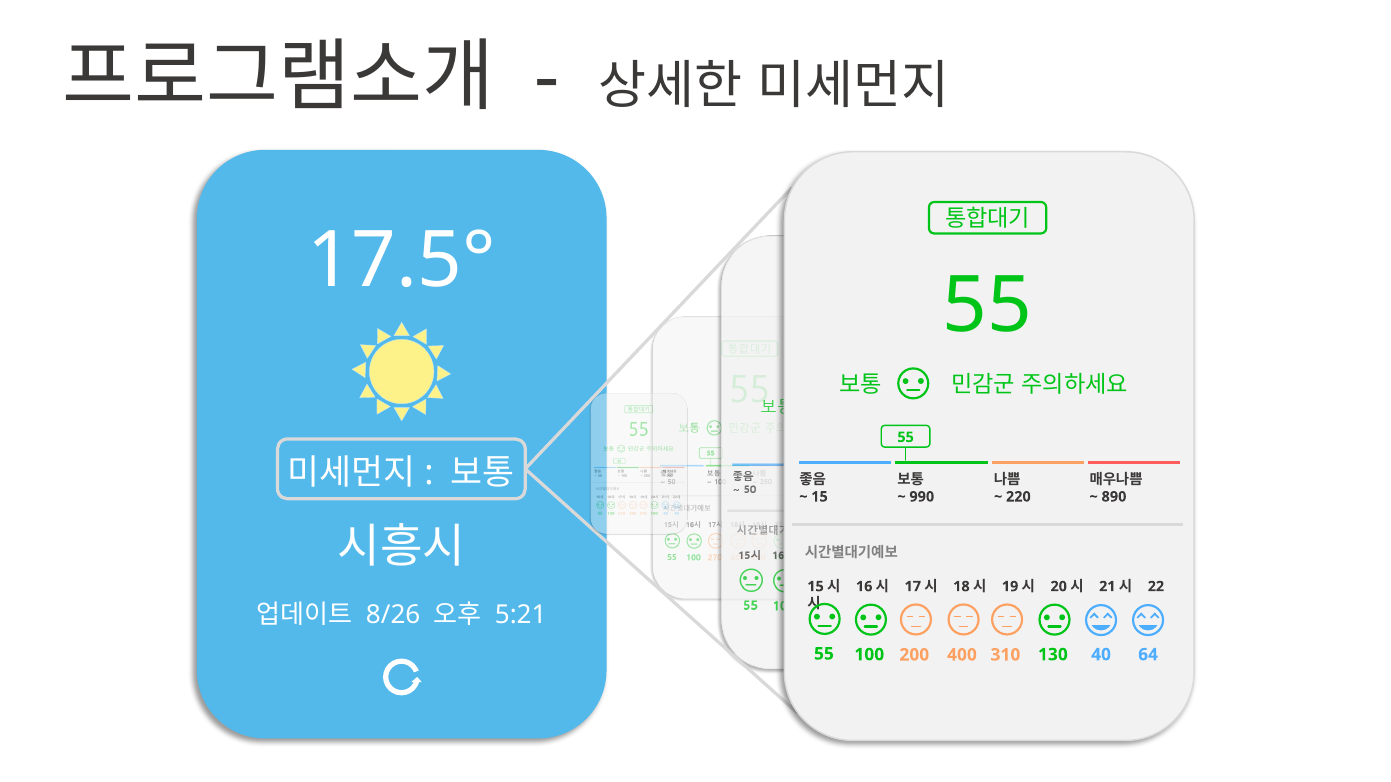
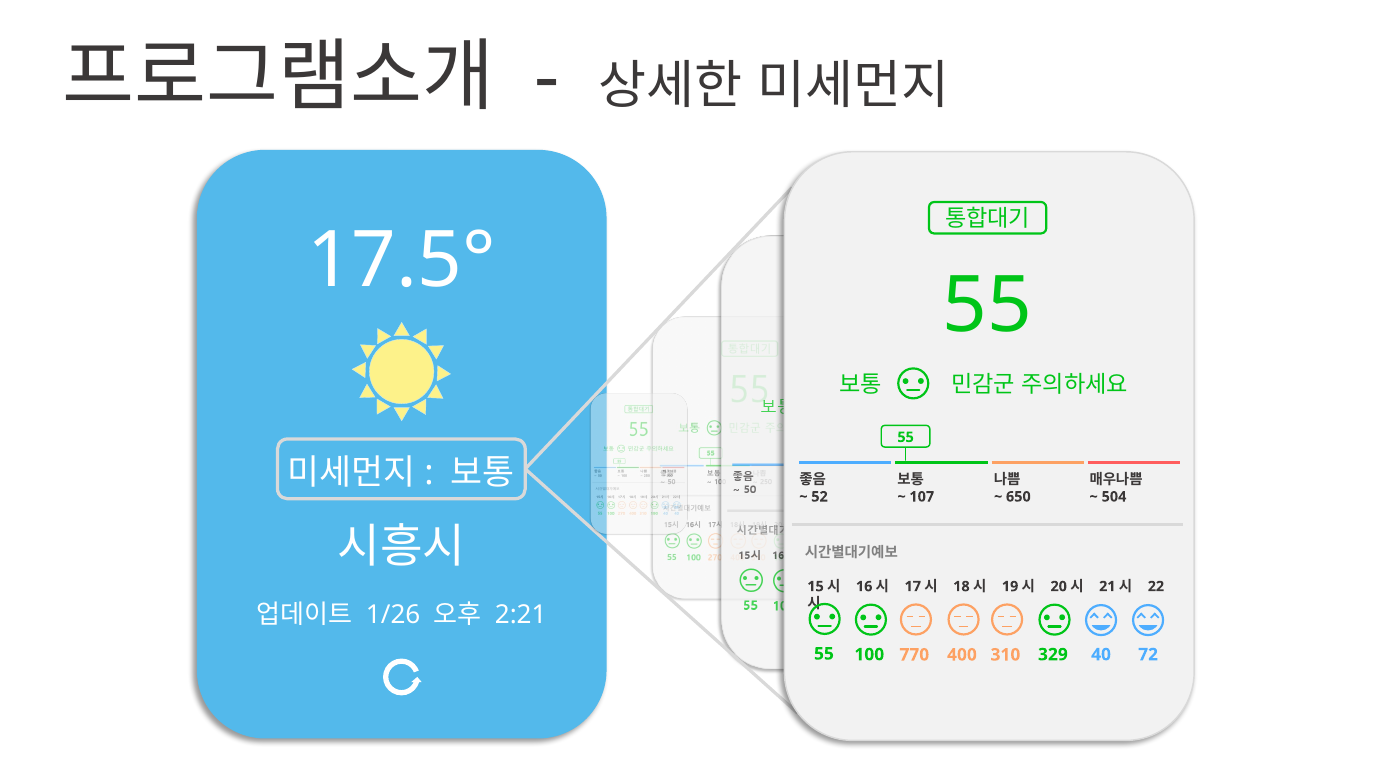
15: 15 -> 52 (820, 497)
990: 990 -> 107 (922, 497)
220: 220 -> 650 (1018, 497)
890: 890 -> 504 (1114, 497)
8/26: 8/26 -> 1/26 (393, 615)
5:21: 5:21 -> 2:21 (521, 615)
200: 200 -> 770 (914, 655)
130: 130 -> 329 (1053, 655)
64: 64 -> 72 (1148, 655)
